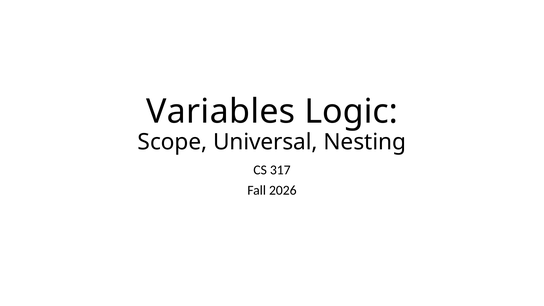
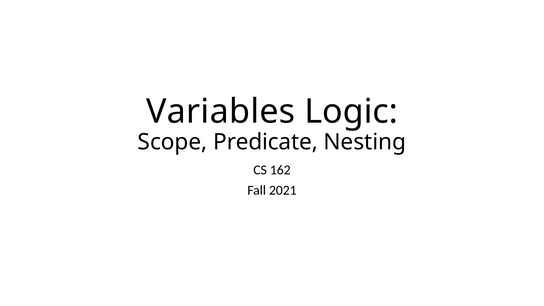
Universal: Universal -> Predicate (265, 142)
317: 317 -> 162 (280, 170)
2026: 2026 -> 2021 (283, 190)
